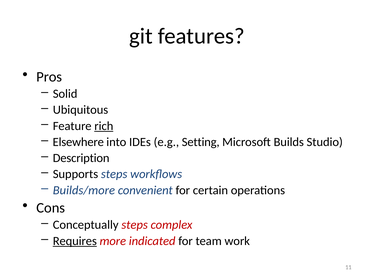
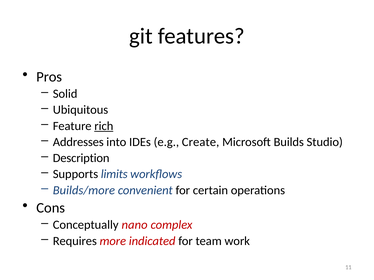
Elsewhere: Elsewhere -> Addresses (78, 142)
Setting: Setting -> Create (201, 142)
Supports steps: steps -> limits (114, 174)
Conceptually steps: steps -> nano (135, 225)
Requires underline: present -> none (75, 241)
